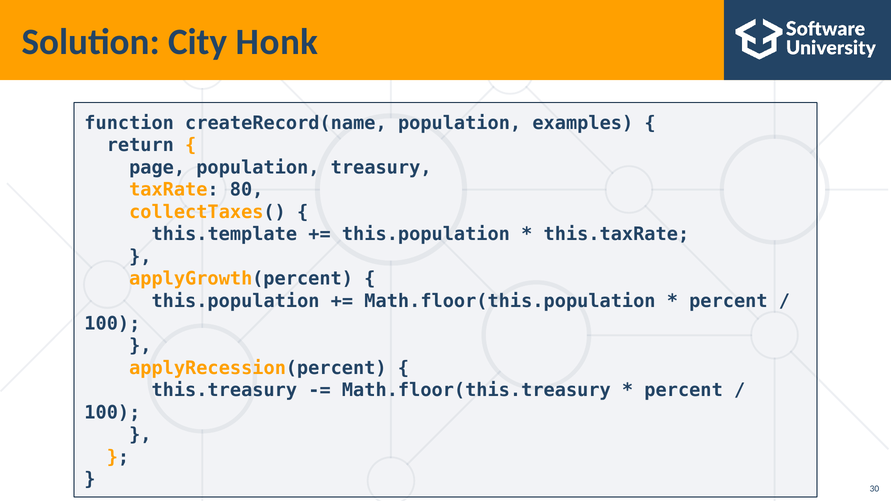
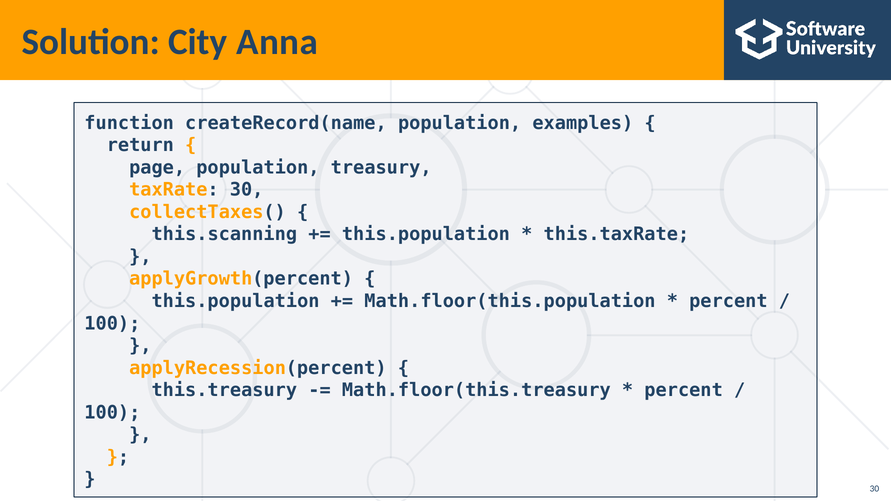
Honk: Honk -> Anna (277, 42)
taxRate 80: 80 -> 30 (247, 190)
this.template: this.template -> this.scanning (224, 234)
